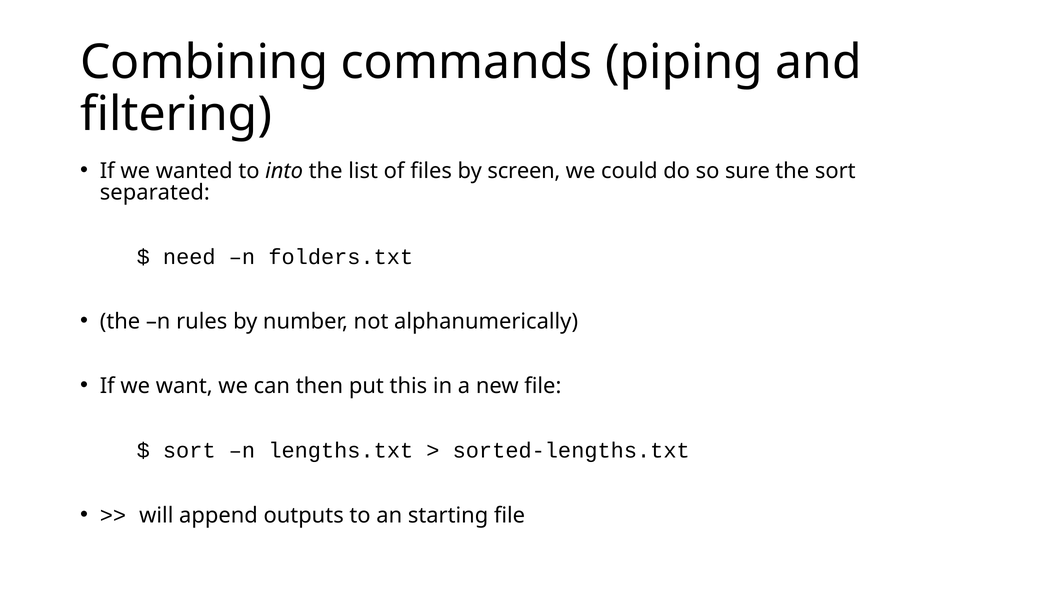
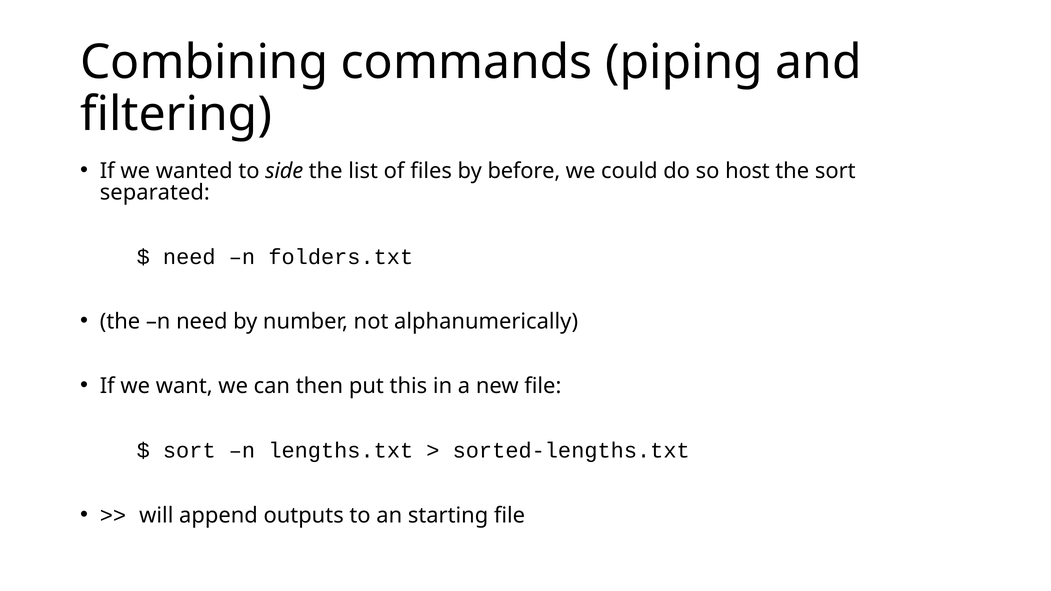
into: into -> side (284, 171)
screen: screen -> before (524, 171)
sure: sure -> host (747, 171)
n rules: rules -> need (202, 322)
